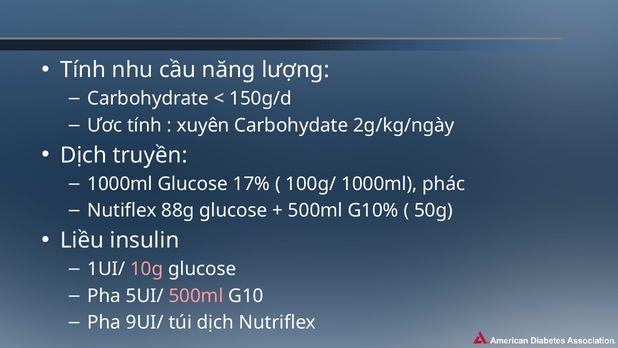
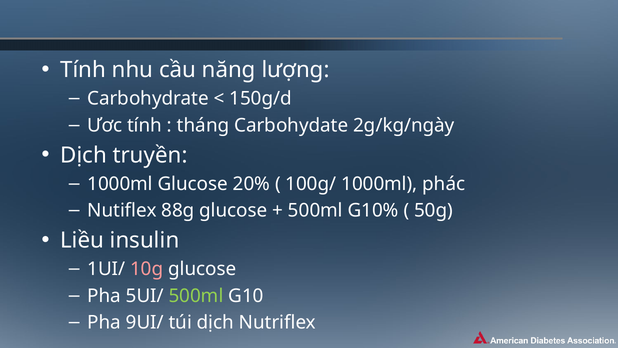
xuyên: xuyên -> tháng (203, 125)
17%: 17% -> 20% (252, 184)
500ml colour: pink -> light green (196, 296)
